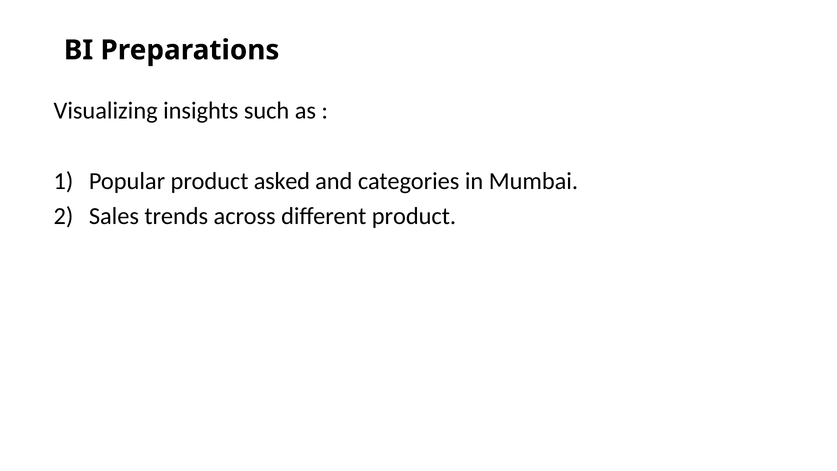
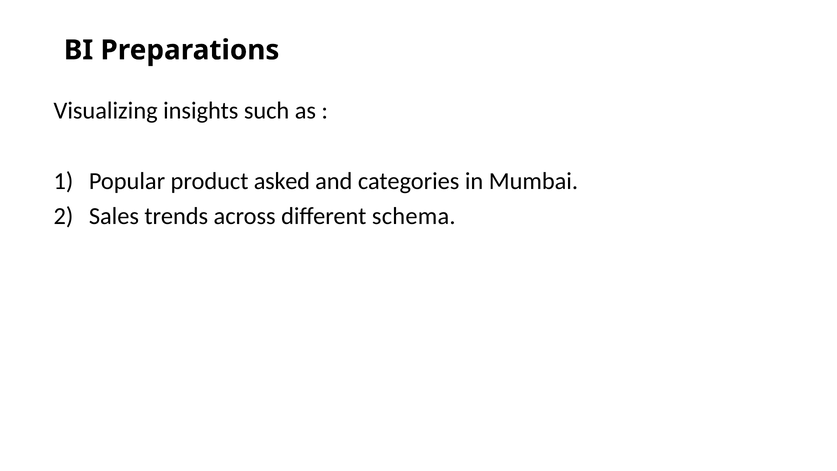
different product: product -> schema (414, 216)
